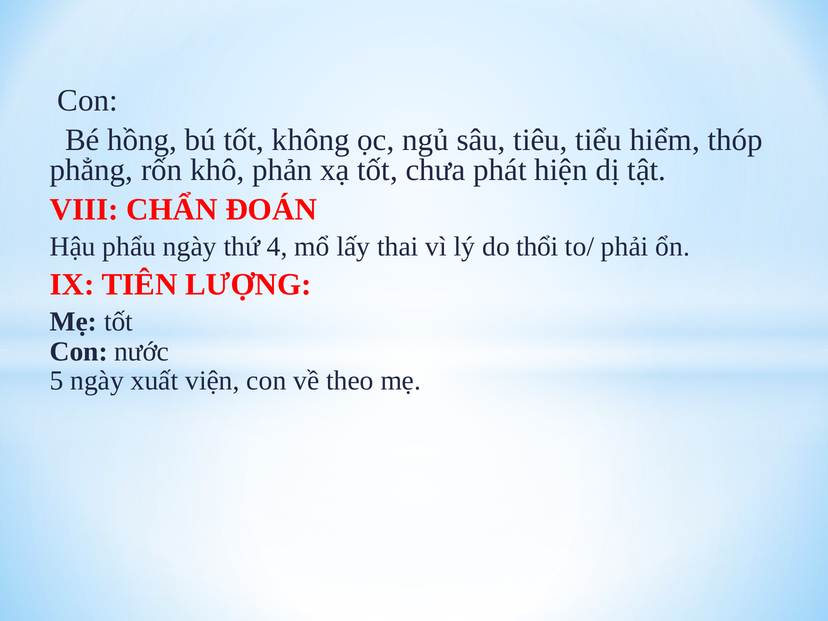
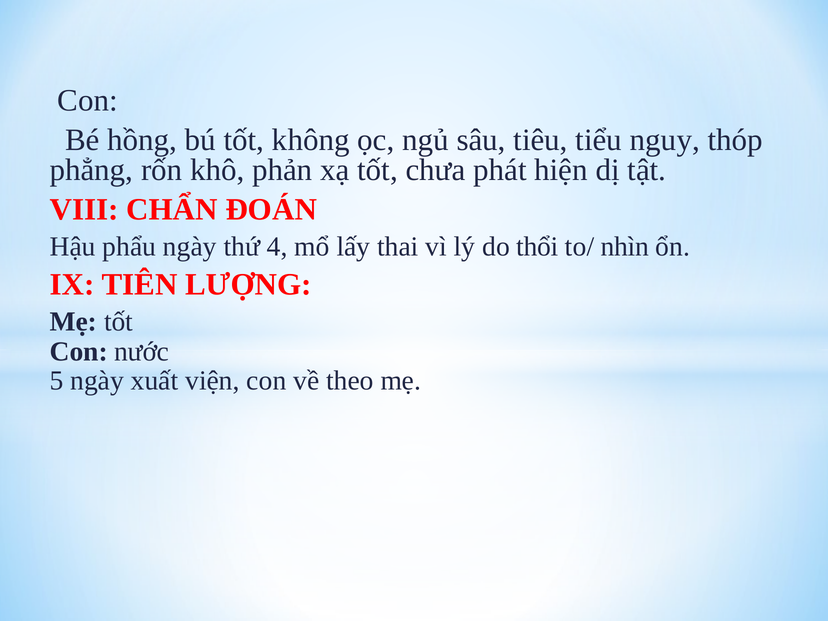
hiểm: hiểm -> nguy (665, 140)
phải: phải -> nhìn (625, 247)
